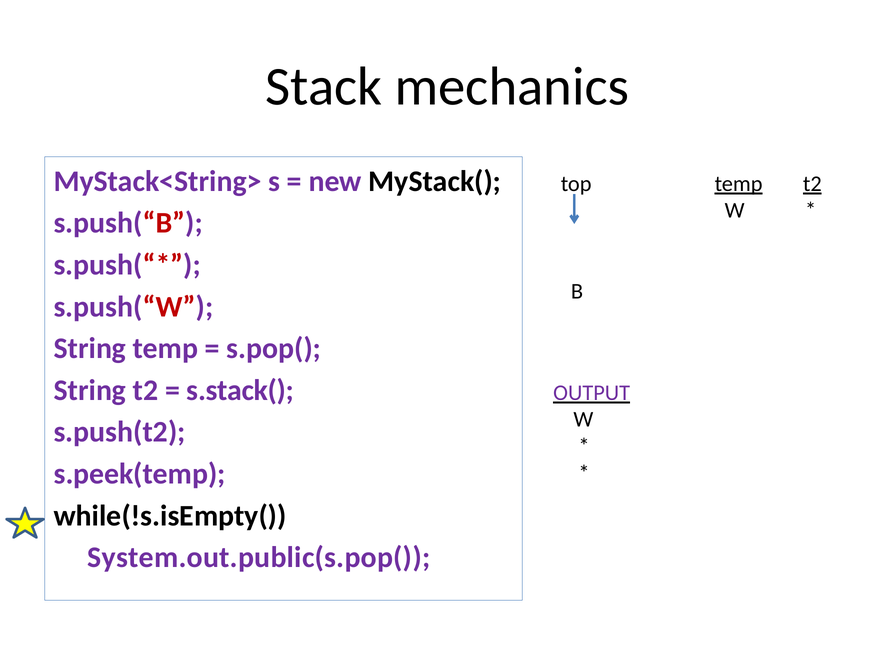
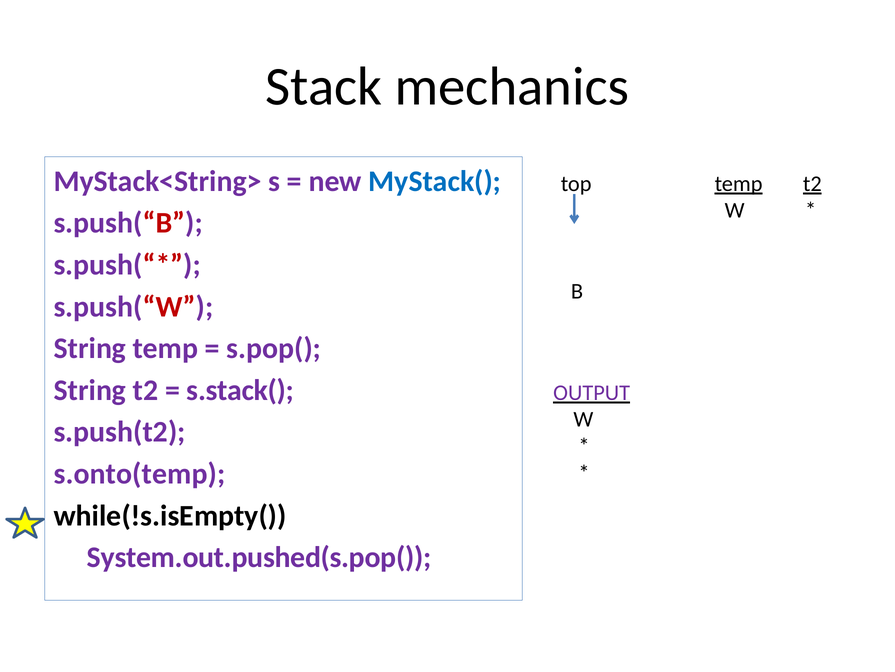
MyStack( colour: black -> blue (435, 181)
s.peek(temp: s.peek(temp -> s.onto(temp (140, 473)
System.out.public(s.pop(: System.out.public(s.pop( -> System.out.pushed(s.pop( (259, 557)
